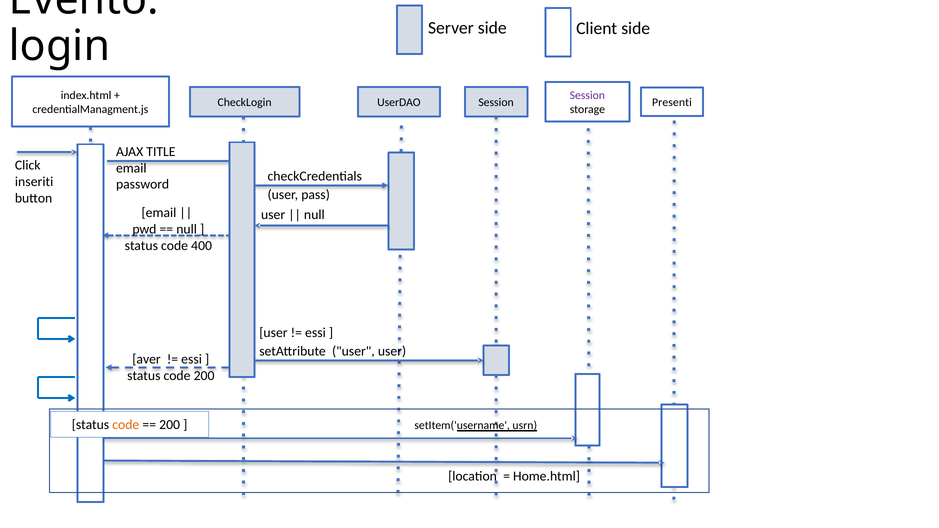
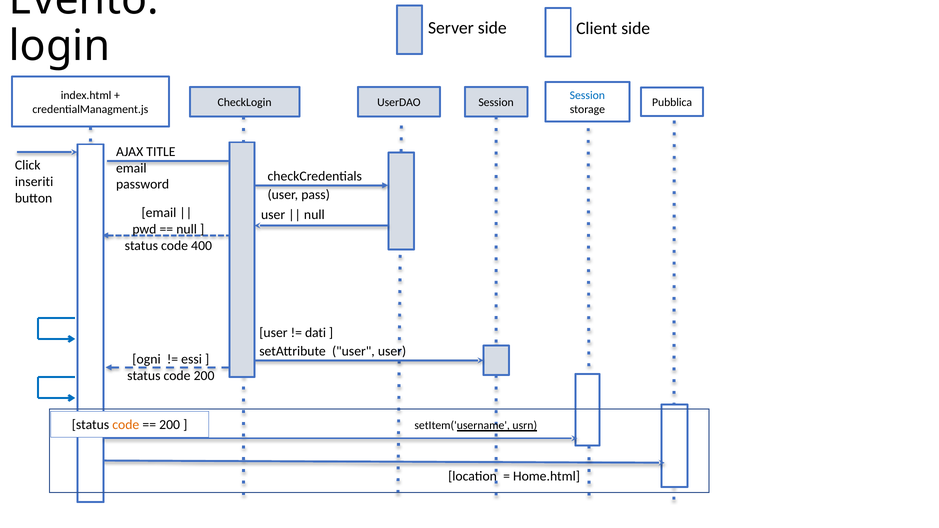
Session colour: purple -> blue (587, 95)
Presenti: Presenti -> Pubblica (672, 103)
essi: essi -> dati (316, 333)
aver: aver -> ogni (146, 360)
